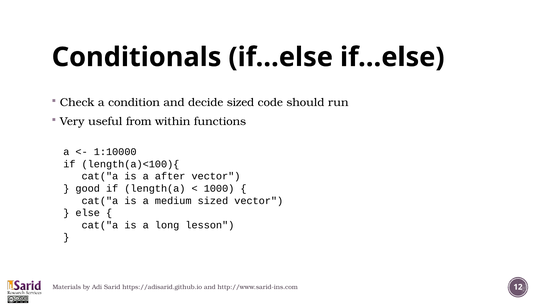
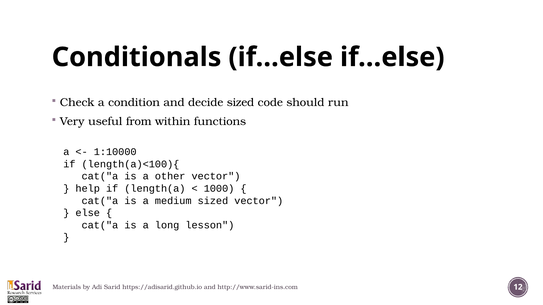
after: after -> other (170, 177)
good: good -> help (88, 189)
